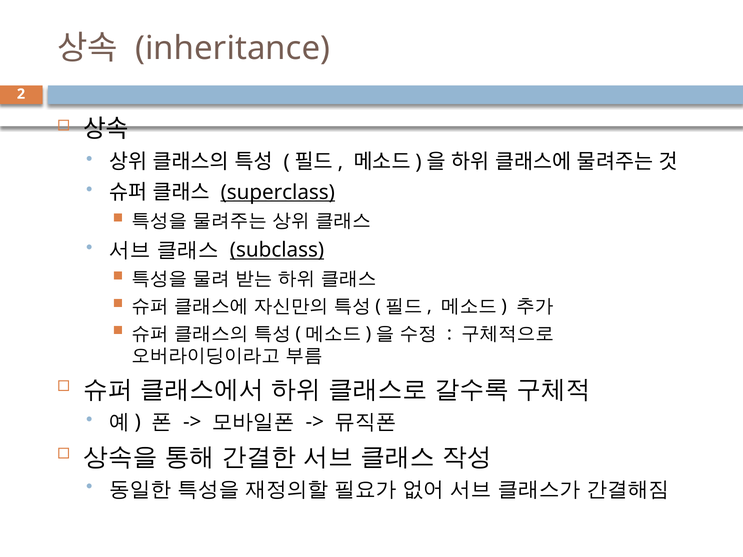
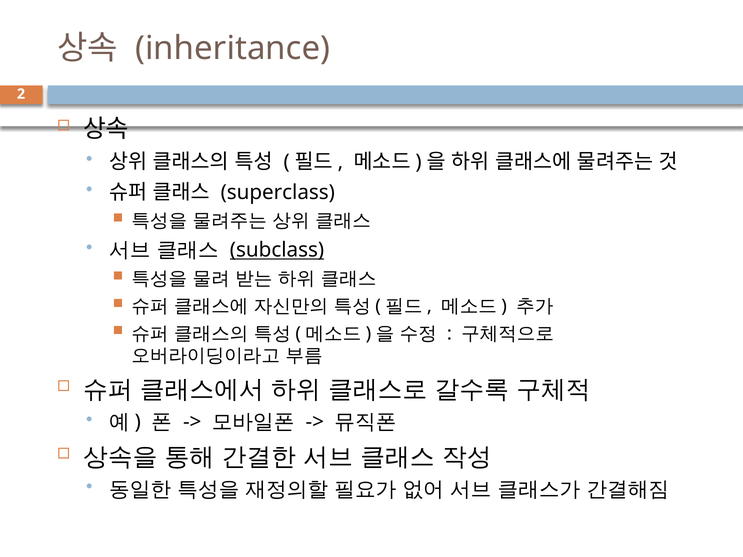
superclass underline: present -> none (278, 192)
